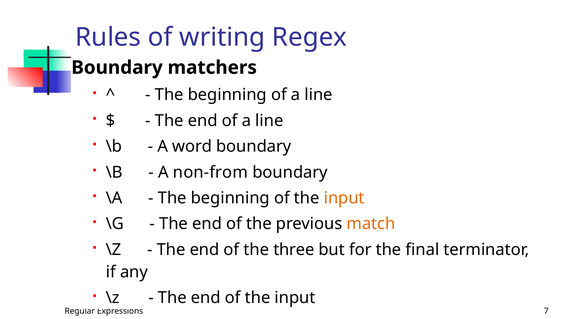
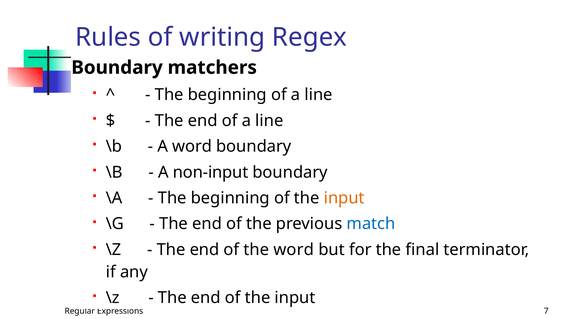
non-from: non-from -> non-input (211, 172)
match colour: orange -> blue (371, 224)
the three: three -> word (294, 250)
